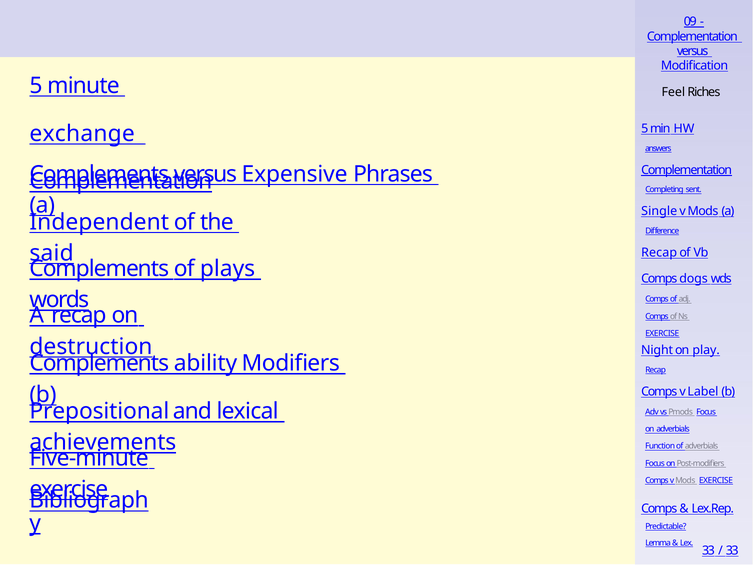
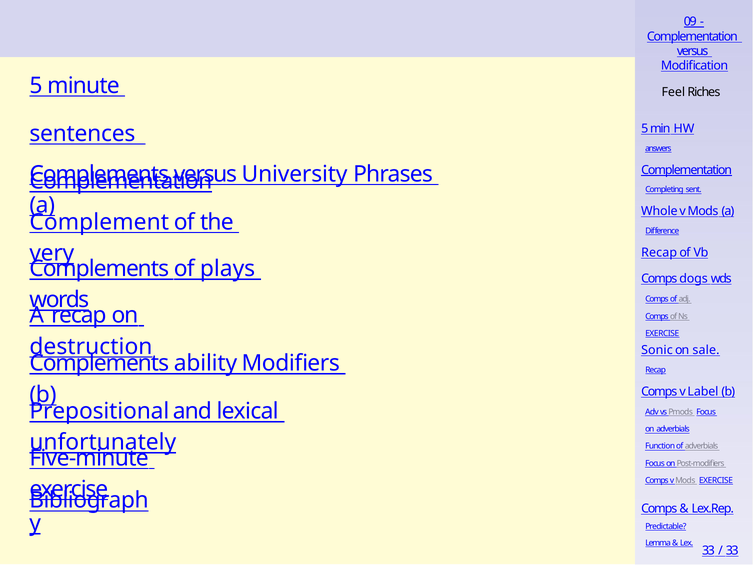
exchange: exchange -> sentences (82, 134)
Expensive: Expensive -> University (295, 174)
Single: Single -> Whole (659, 211)
Independent: Independent -> Complement (99, 222)
said: said -> very (52, 253)
Night: Night -> Sonic (657, 350)
play: play -> sale (706, 350)
achievements: achievements -> unfortunately (103, 443)
